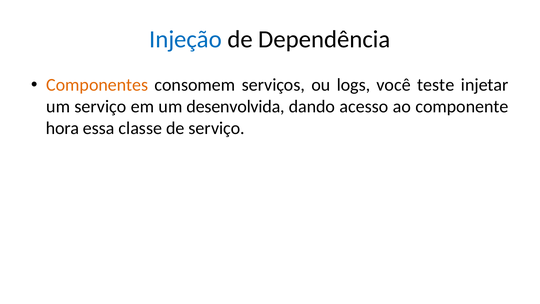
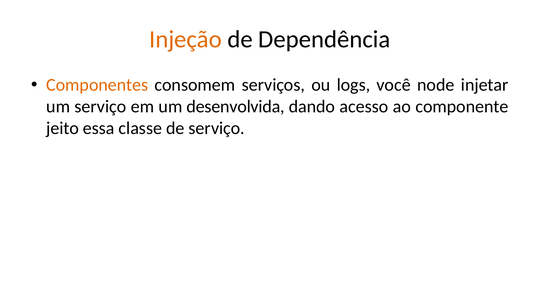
Injeção colour: blue -> orange (186, 39)
teste: teste -> node (436, 85)
hora: hora -> jeito (63, 128)
